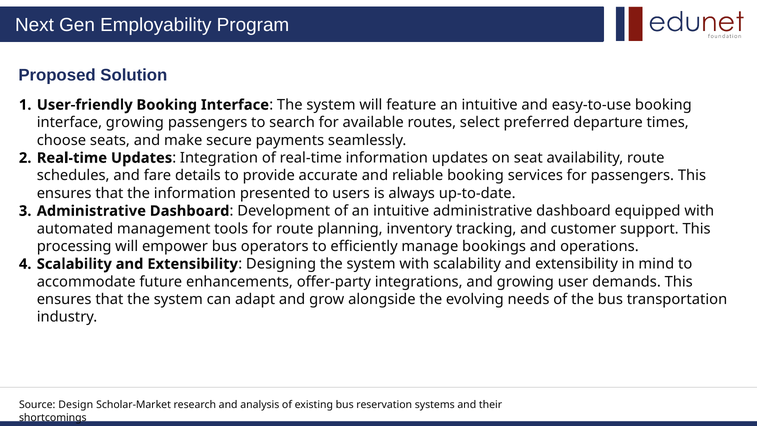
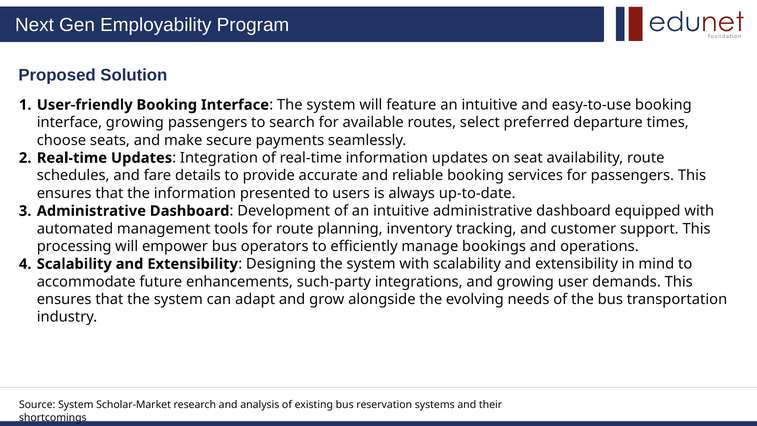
offer-party: offer-party -> such-party (334, 282)
Source Design: Design -> System (76, 405)
